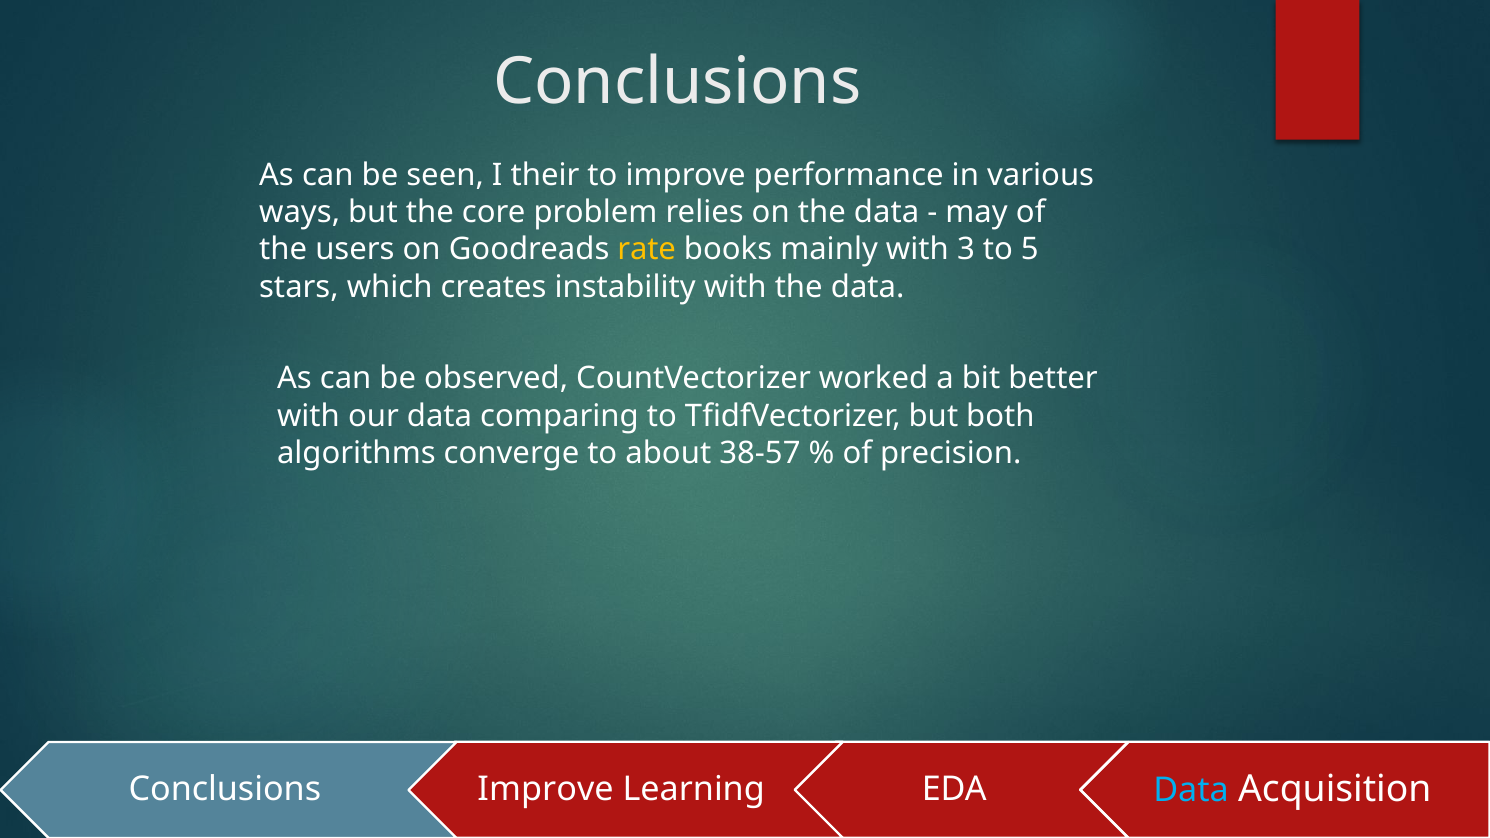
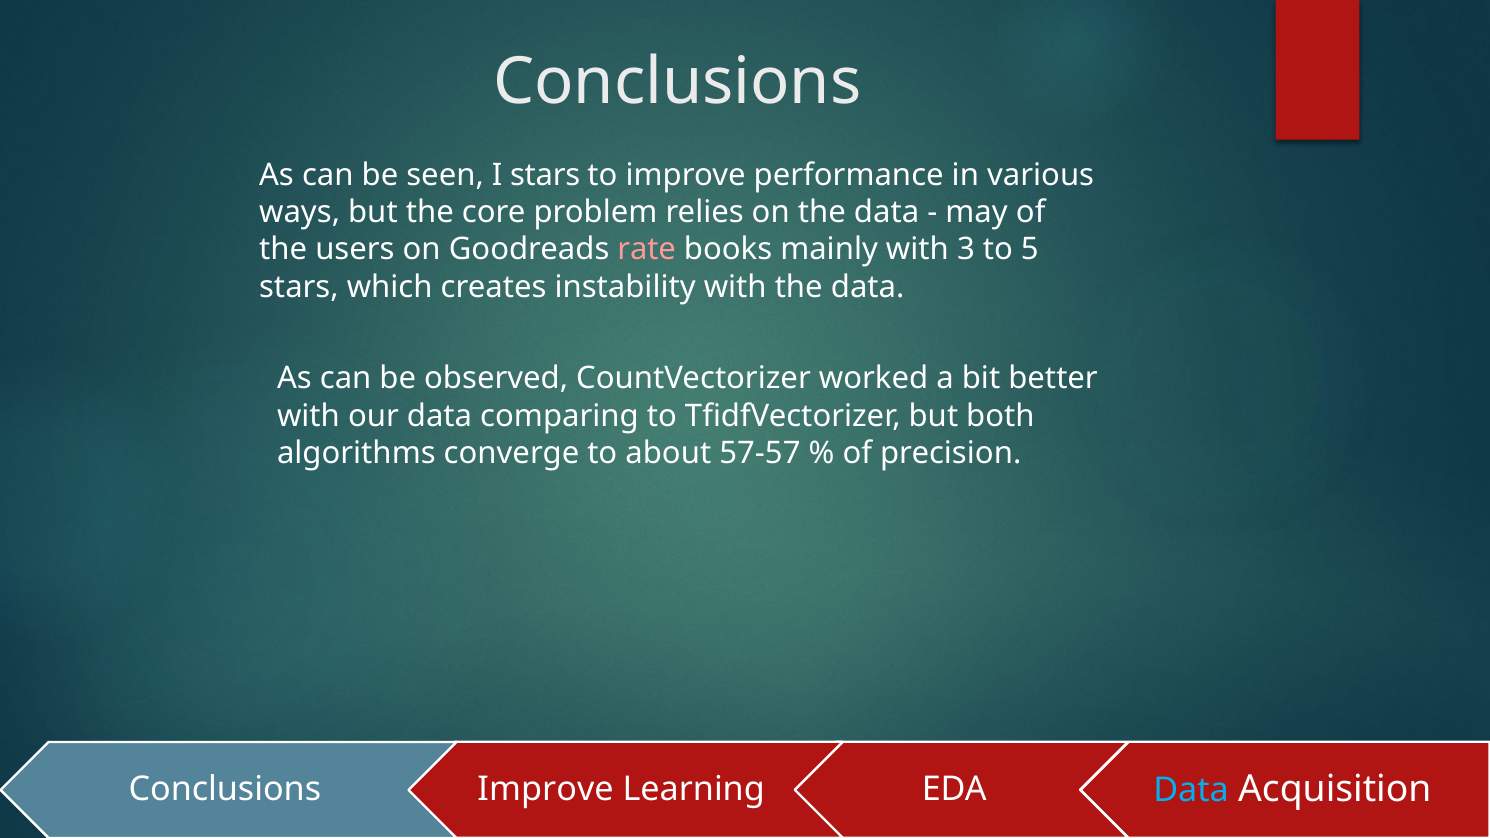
I their: their -> stars (545, 175)
rate colour: yellow -> pink (647, 250)
38-57: 38-57 -> 57-57 (760, 453)
